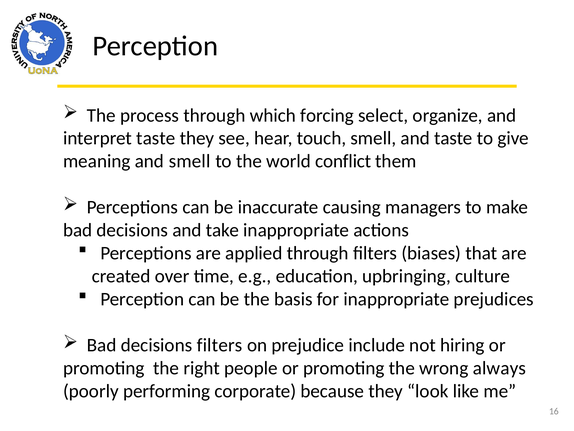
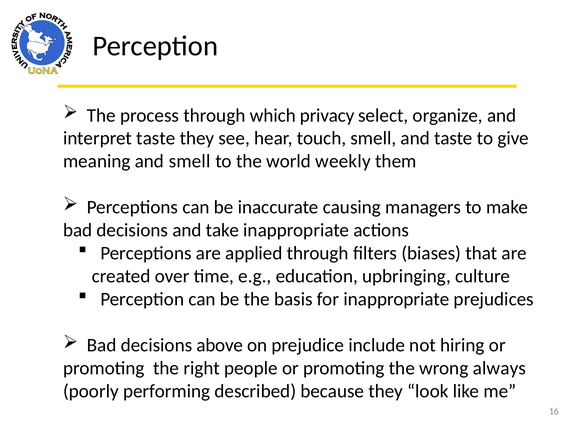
forcing: forcing -> privacy (327, 115)
conflict: conflict -> weekly (343, 161)
decisions filters: filters -> above (220, 345)
corporate: corporate -> described (255, 391)
